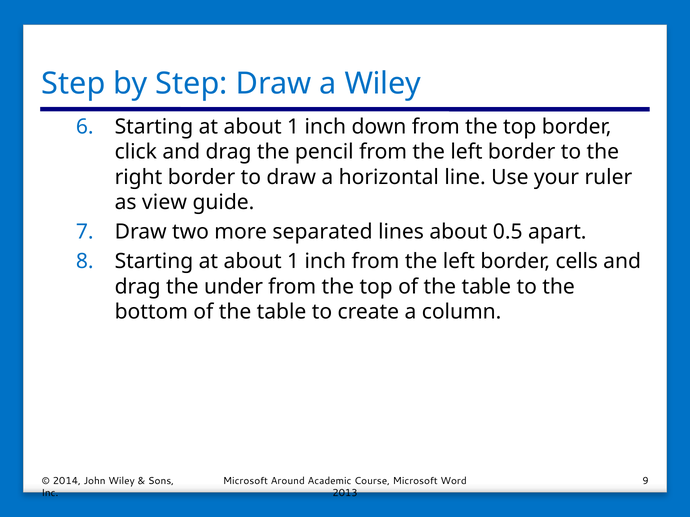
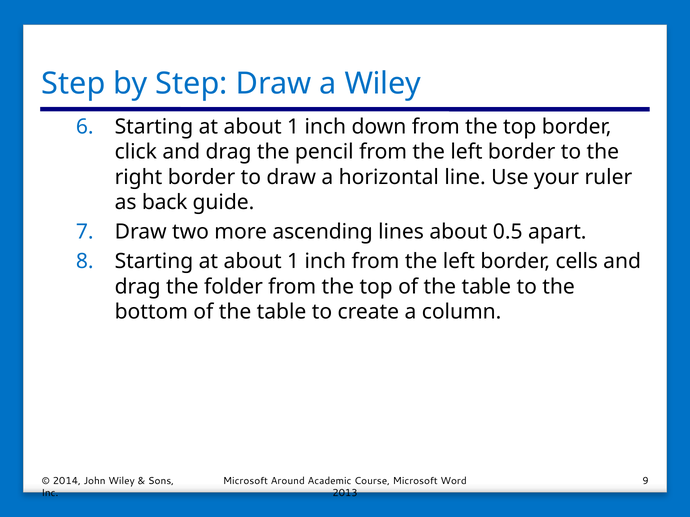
view: view -> back (165, 203)
separated: separated -> ascending (323, 232)
under: under -> folder (233, 287)
